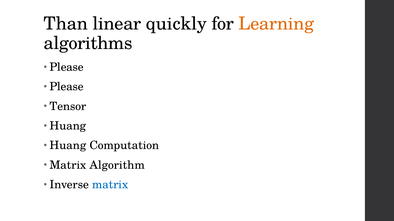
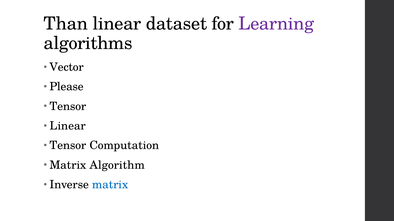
quickly: quickly -> dataset (176, 24)
Learning colour: orange -> purple (276, 24)
Please: Please -> Vector (67, 67)
Huang: Huang -> Linear (68, 126)
Huang: Huang -> Tensor (68, 146)
